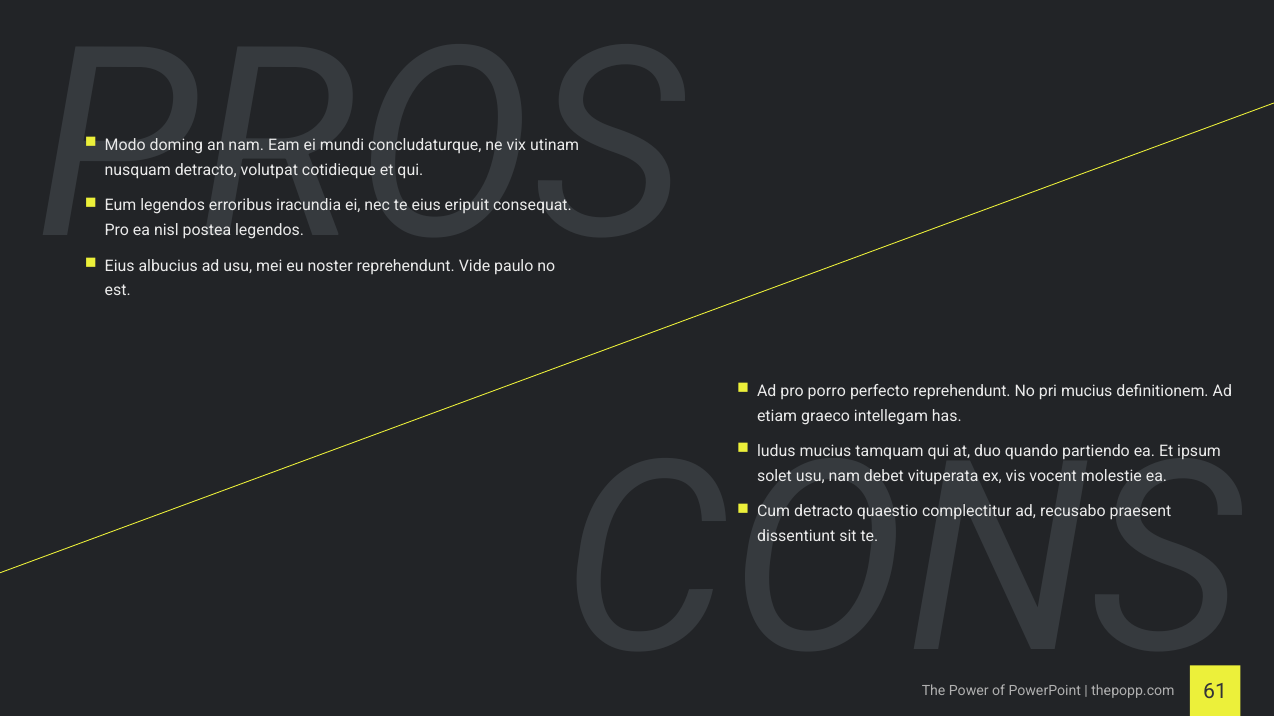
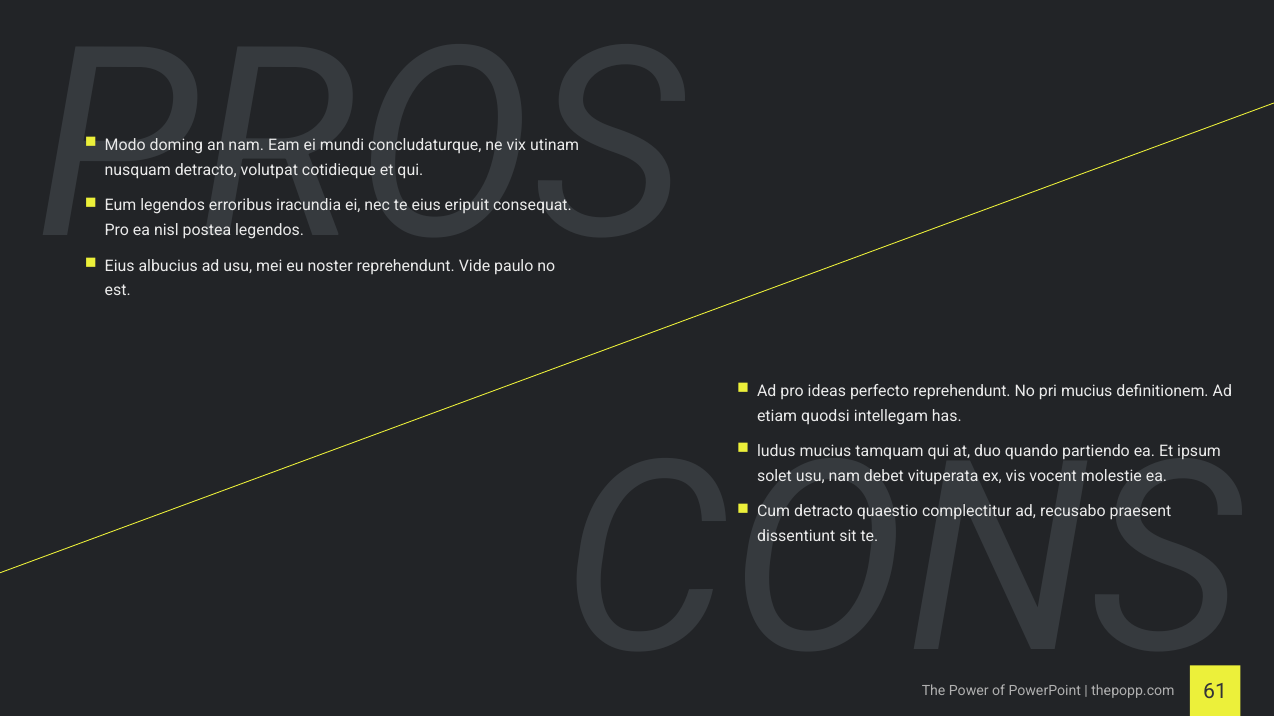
porro: porro -> ideas (827, 391)
graeco: graeco -> quodsi (825, 416)
